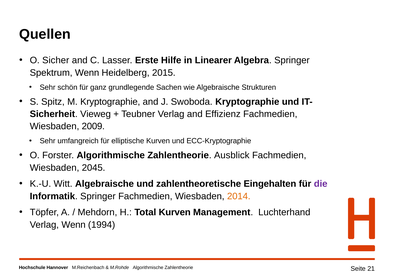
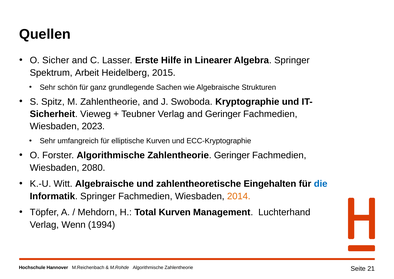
Spektrum Wenn: Wenn -> Arbeit (87, 73)
M Kryptographie: Kryptographie -> Zahlentheorie (110, 102)
and Effizienz: Effizienz -> Geringer (223, 114)
2009: 2009 -> 2023 (93, 126)
Zahlentheorie Ausblick: Ausblick -> Geringer (232, 155)
2045: 2045 -> 2080 (94, 168)
die colour: purple -> blue (321, 184)
